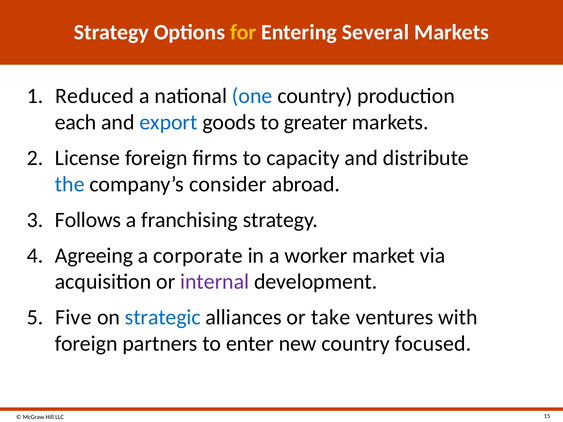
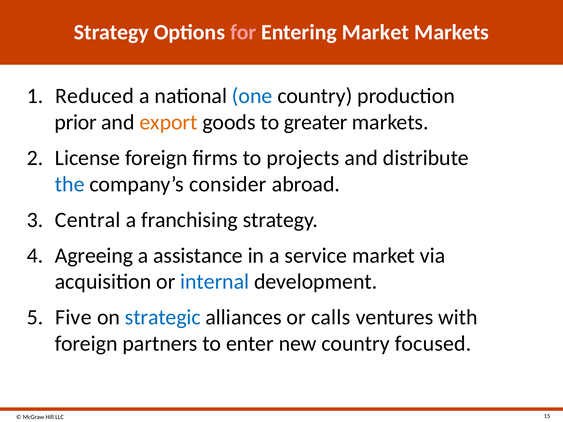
for colour: yellow -> pink (243, 32)
Entering Several: Several -> Market (375, 32)
each: each -> prior (76, 122)
export colour: blue -> orange (168, 122)
capacity: capacity -> projects (303, 158)
Follows: Follows -> Central (88, 220)
corporate: corporate -> assistance (198, 256)
worker: worker -> service (316, 256)
internal colour: purple -> blue (215, 282)
take: take -> calls (331, 318)
